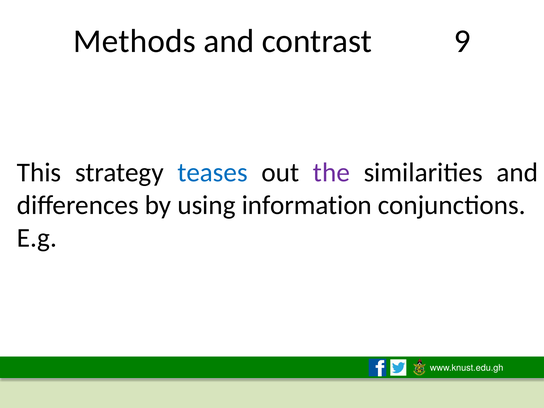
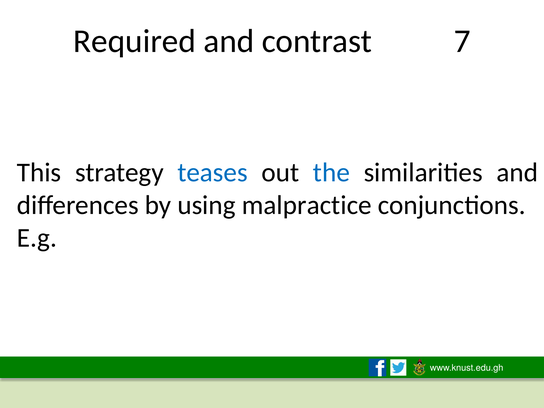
Methods: Methods -> Required (135, 41)
9: 9 -> 7 (462, 41)
the colour: purple -> blue (331, 173)
information: information -> malpractice (307, 205)
